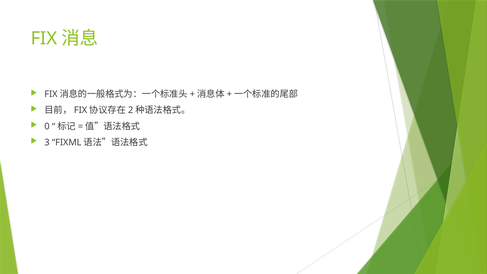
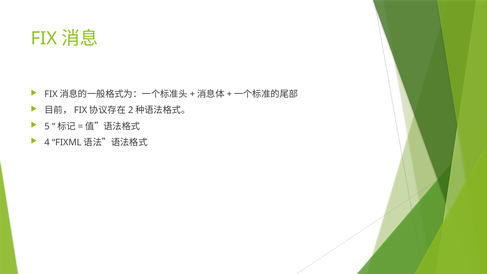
0: 0 -> 5 (47, 126)
3: 3 -> 4 (47, 142)
